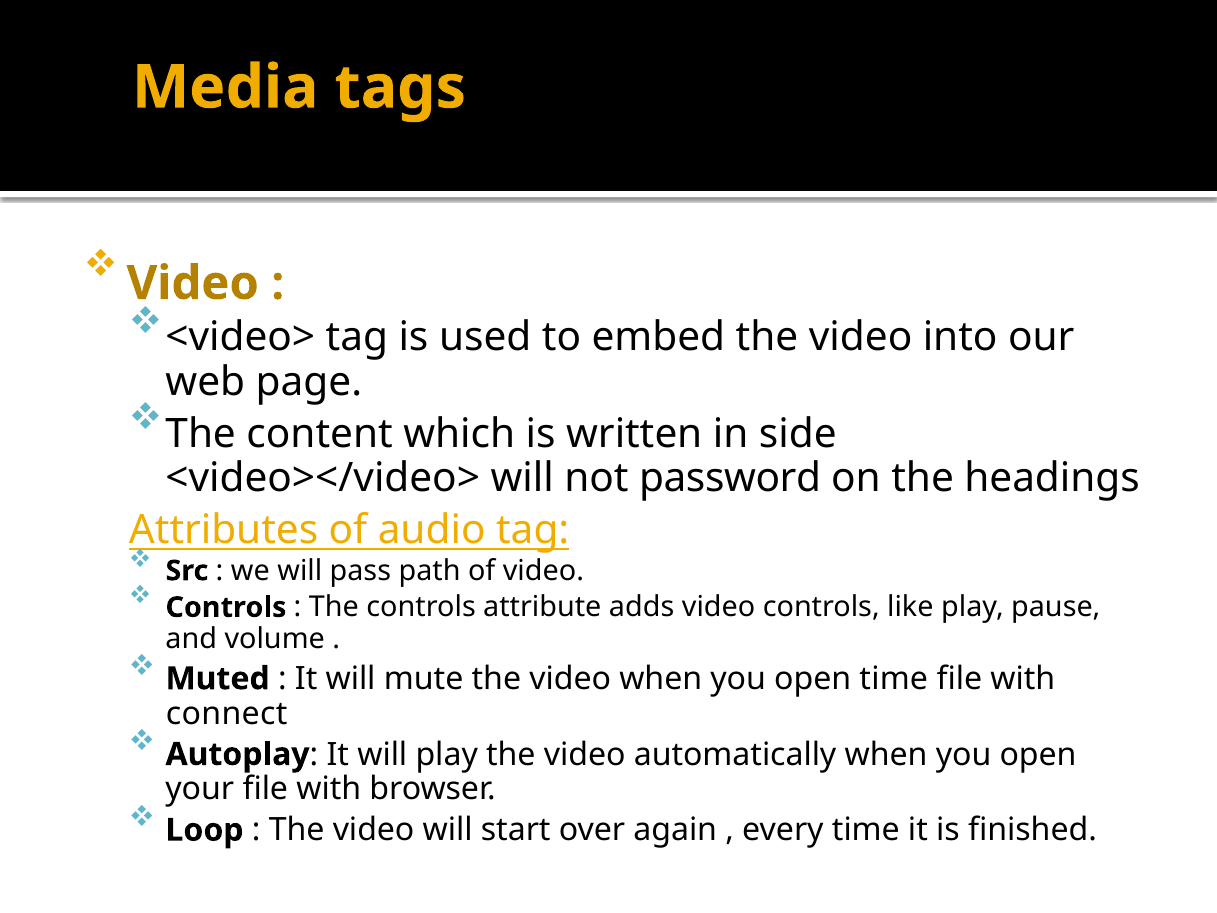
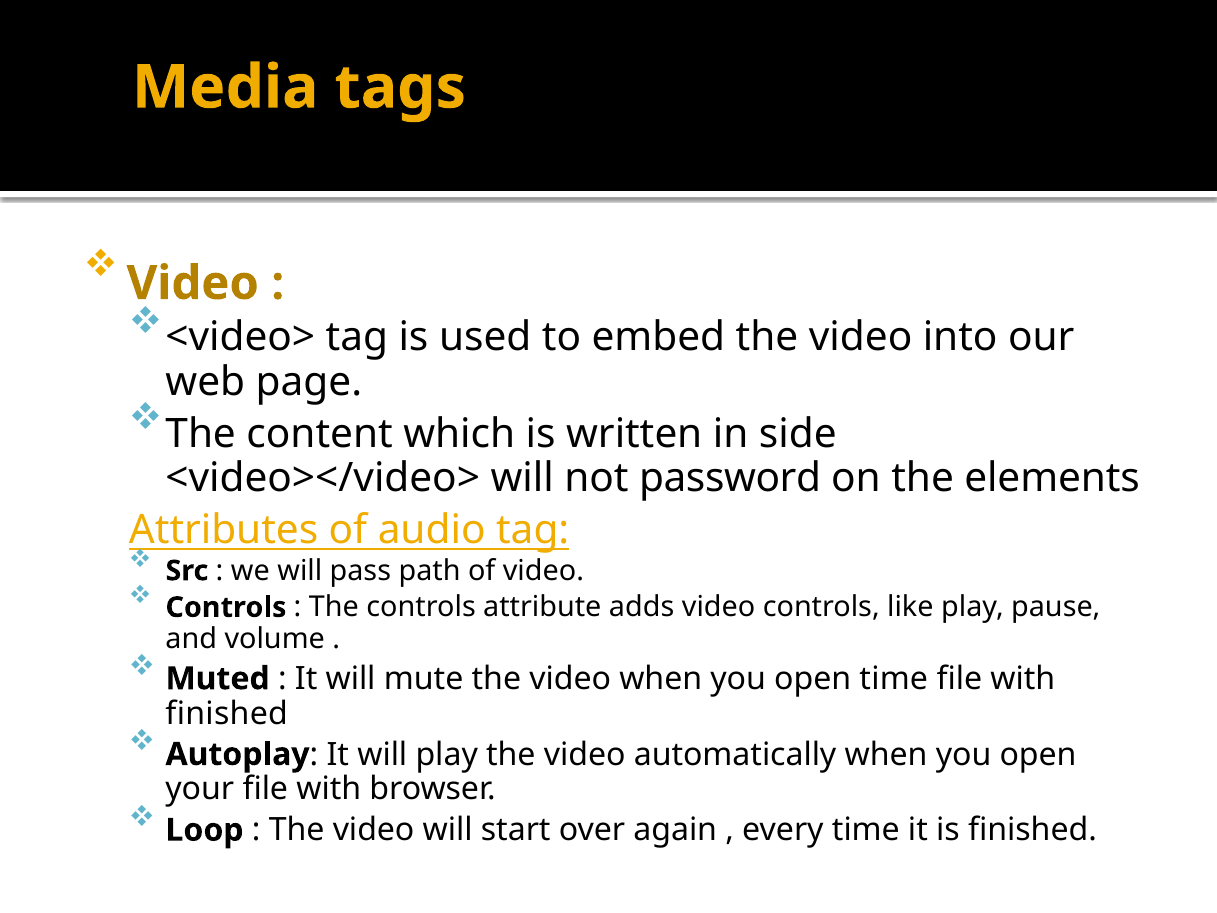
headings: headings -> elements (1052, 478)
connect: connect -> finished (227, 713)
